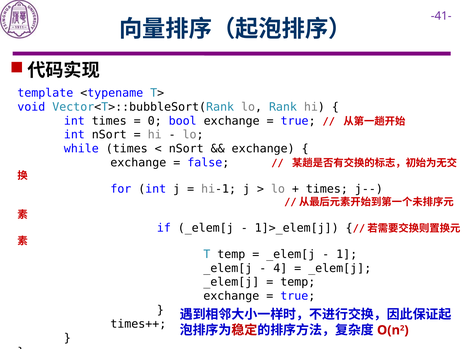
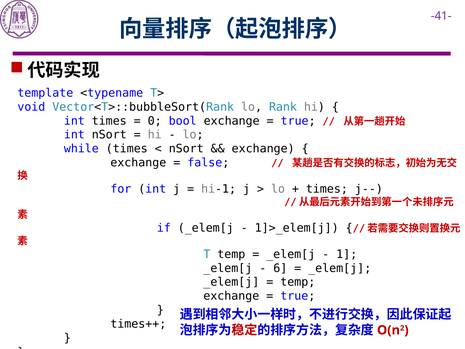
4: 4 -> 6 (280, 268)
